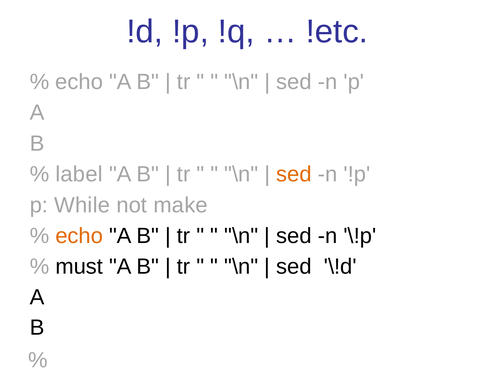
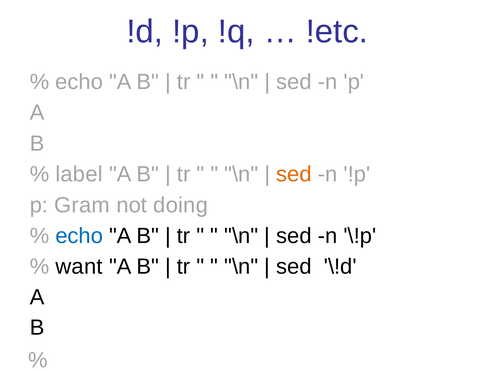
While: While -> Gram (82, 205)
make: make -> doing (181, 205)
echo colour: orange -> blue (79, 236)
must: must -> want (79, 267)
